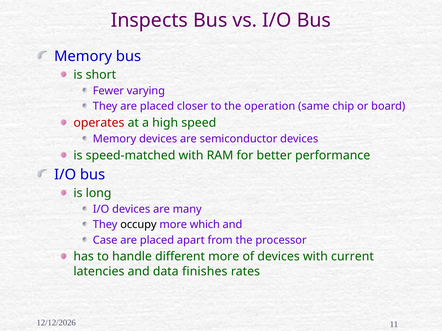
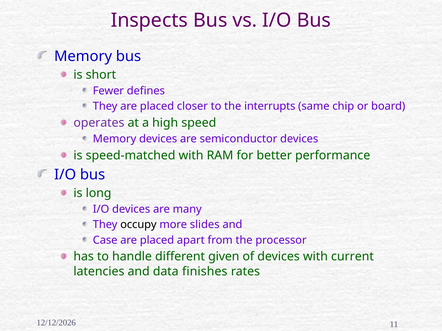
varying: varying -> defines (146, 91)
operation: operation -> interrupts (270, 106)
operates colour: red -> purple (99, 123)
which: which -> slides (205, 225)
different more: more -> given (224, 257)
